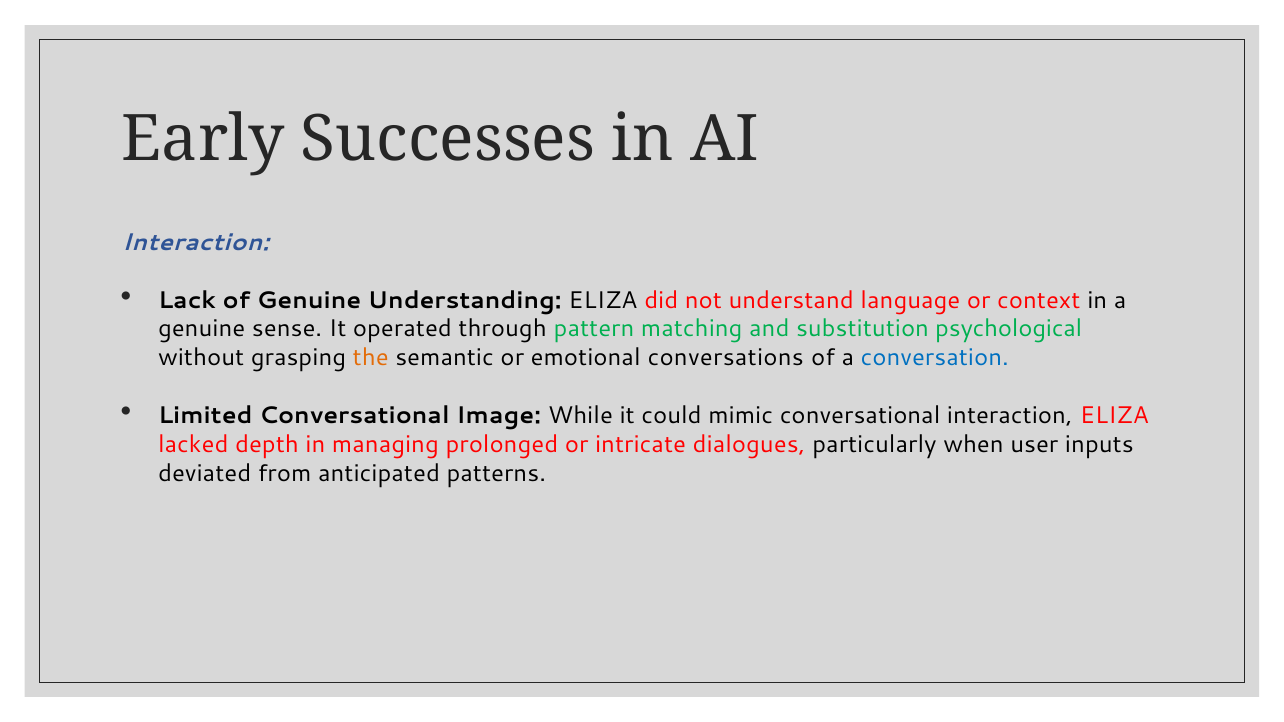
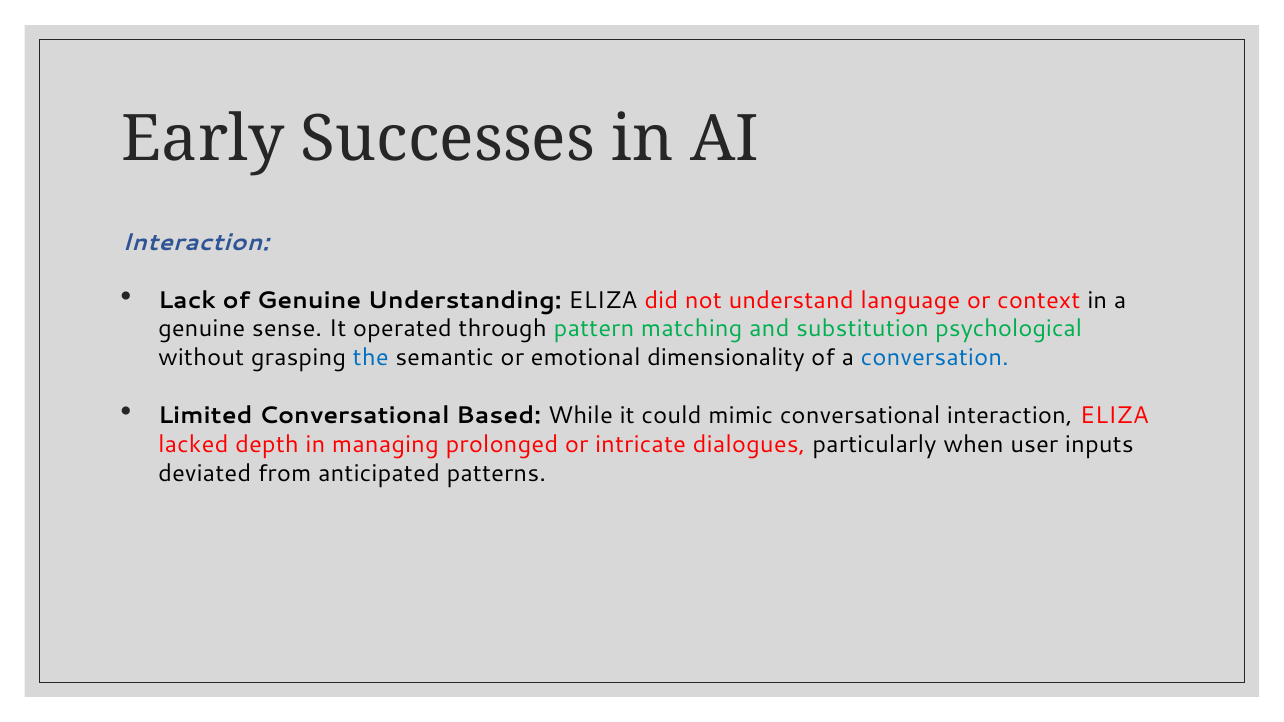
the colour: orange -> blue (371, 358)
conversations: conversations -> dimensionality (726, 358)
Image: Image -> Based (499, 416)
